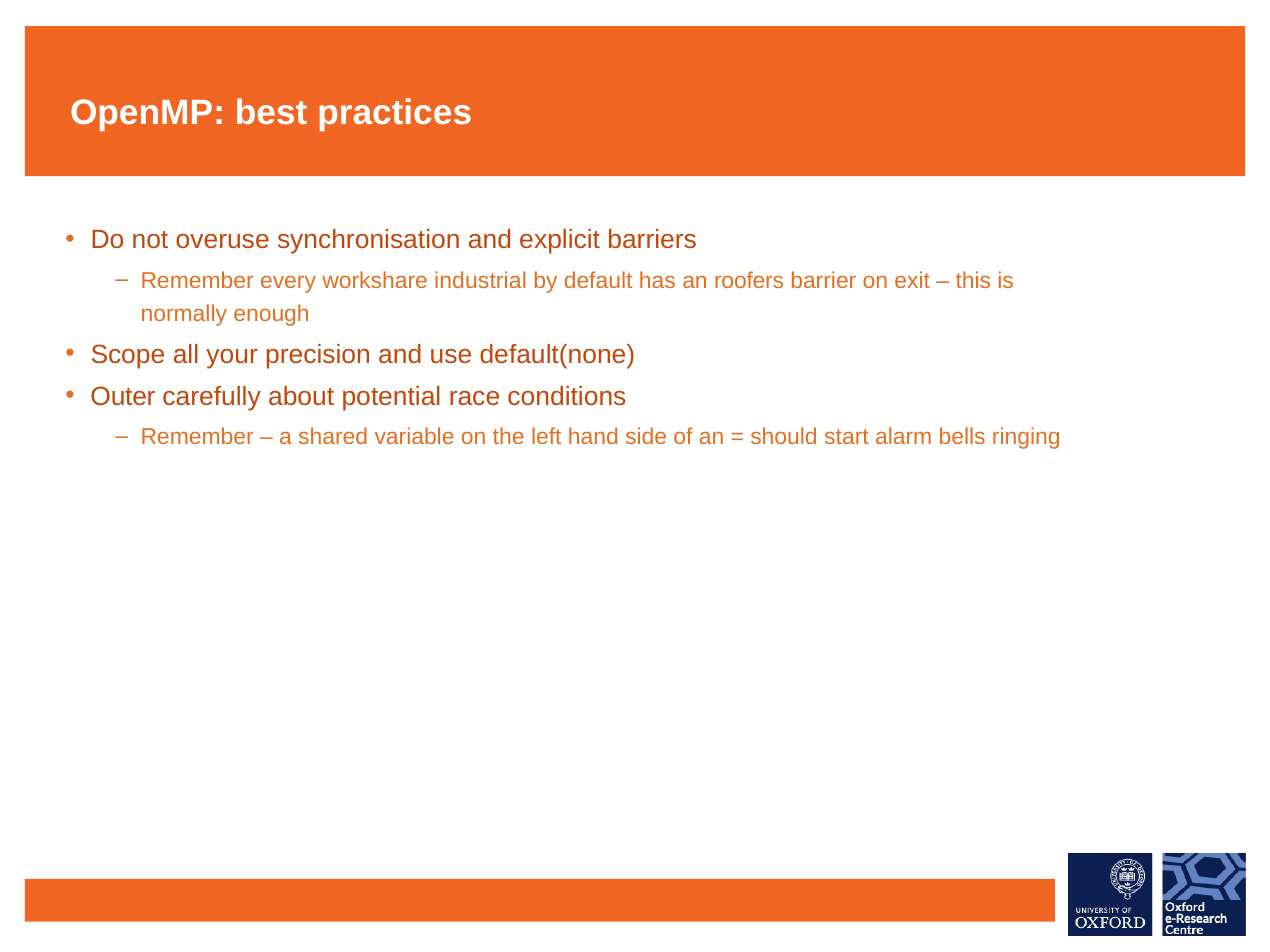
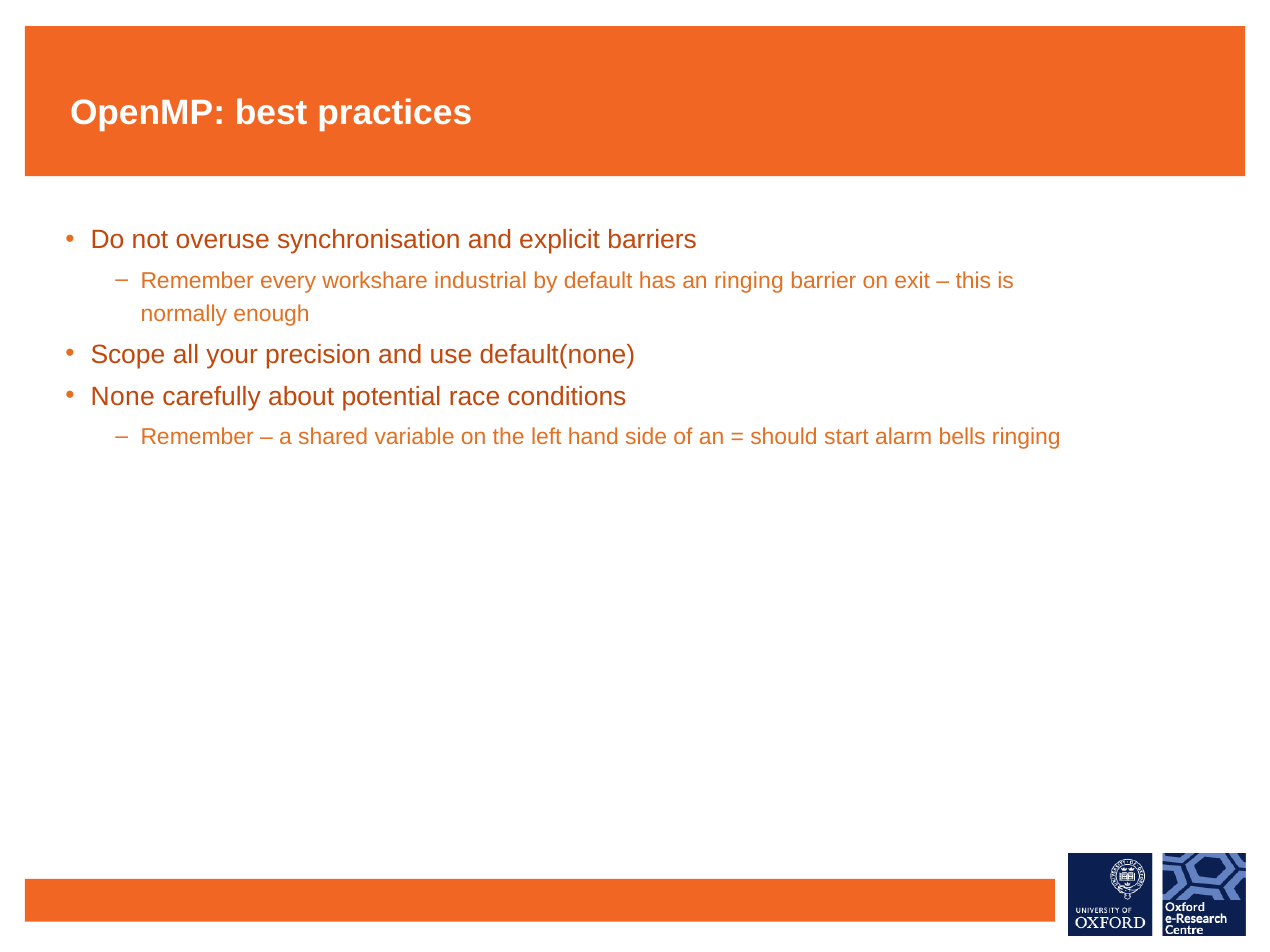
an roofers: roofers -> ringing (749, 281)
Outer: Outer -> None (123, 397)
